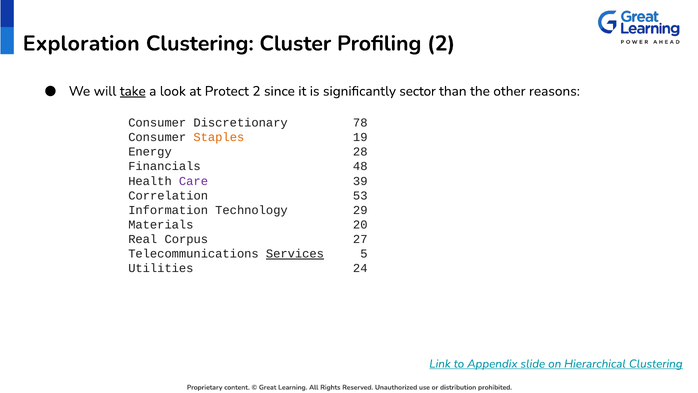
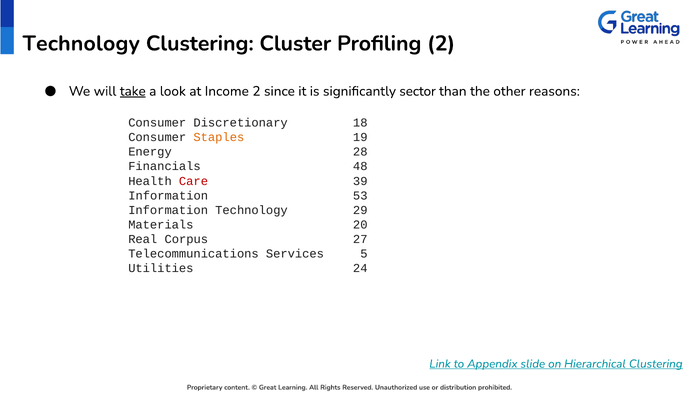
Exploration: Exploration -> Technology (81, 43)
Protect: Protect -> Income (227, 91)
78: 78 -> 18 (360, 123)
Care colour: purple -> red (193, 181)
Correlation: Correlation -> Information (168, 195)
Services underline: present -> none (295, 254)
